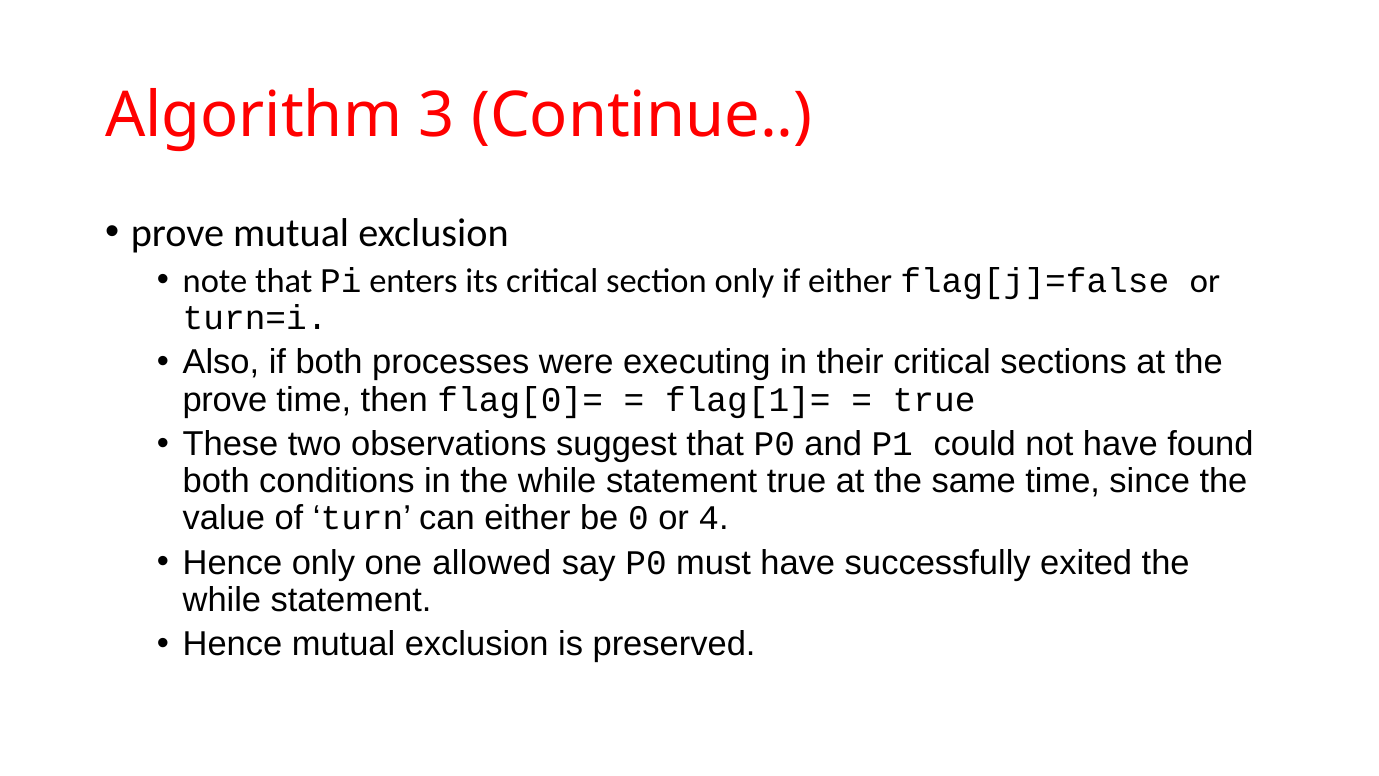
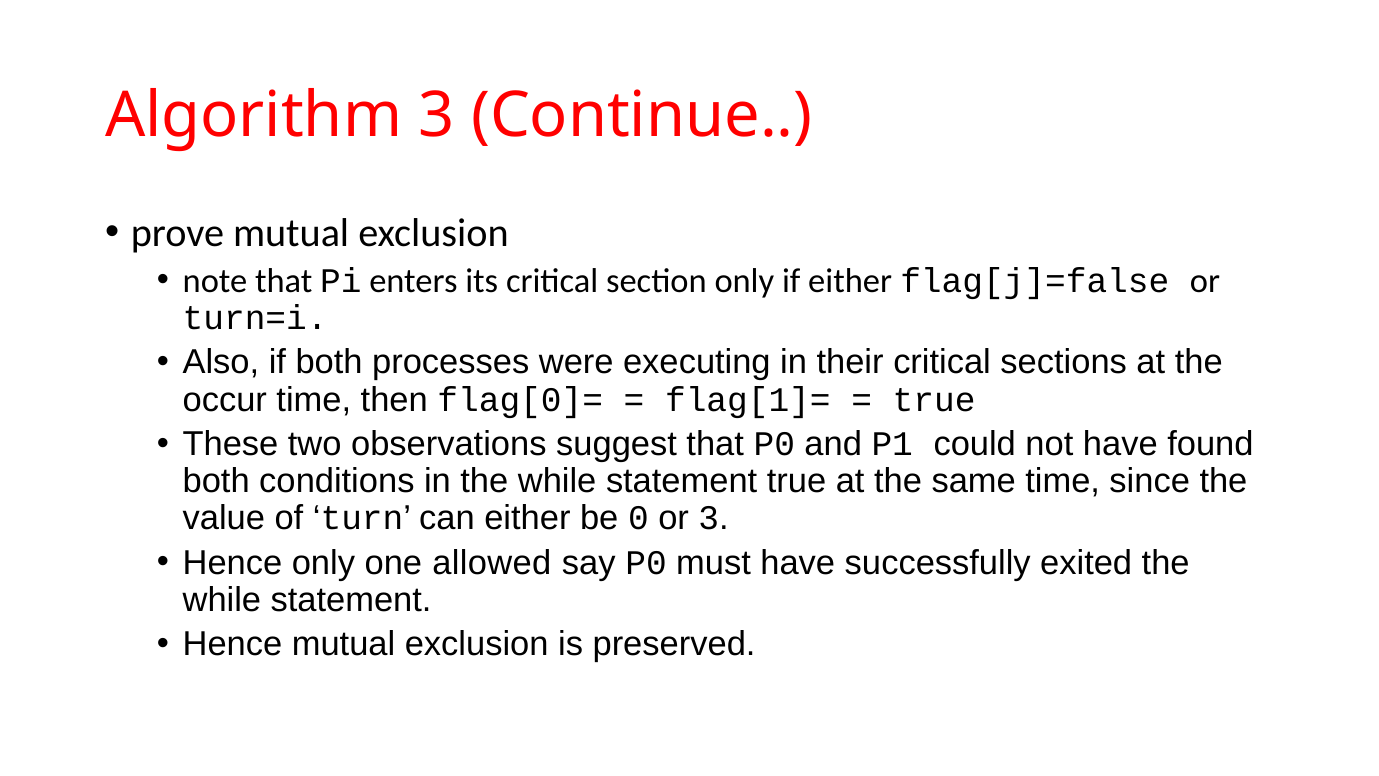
prove: prove -> occur (225, 400)
or 4: 4 -> 3 (709, 518)
